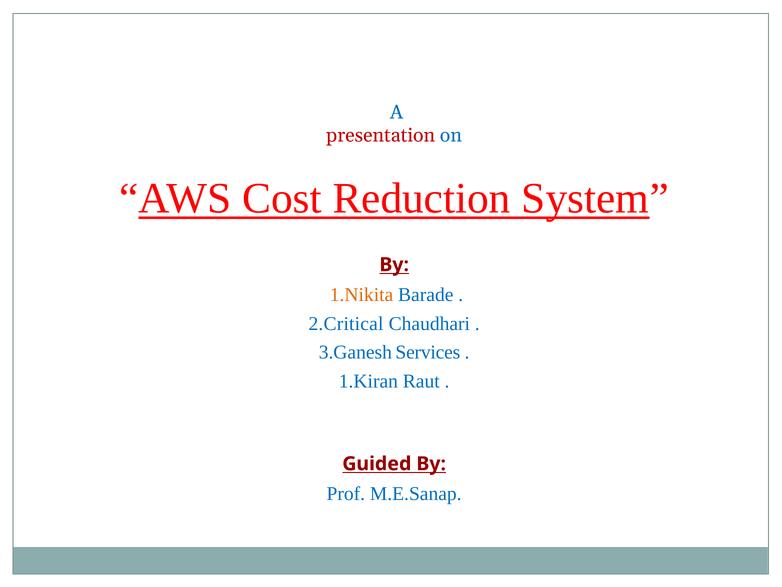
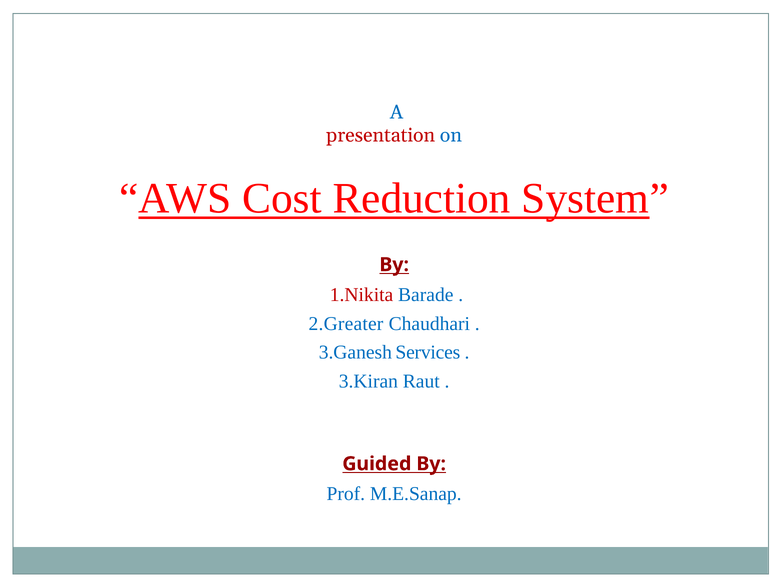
1.Nikita colour: orange -> red (362, 294)
2.Critical: 2.Critical -> 2.Greater (346, 323)
1.Kiran: 1.Kiran -> 3.Kiran (368, 381)
